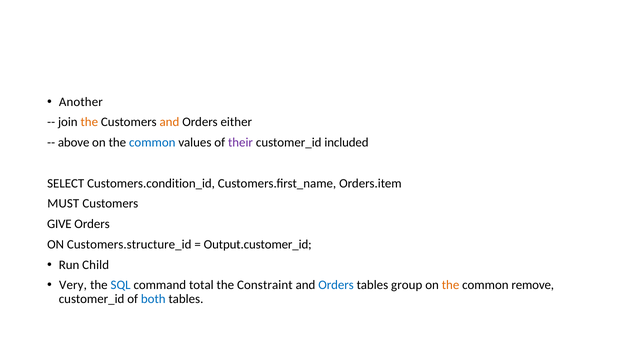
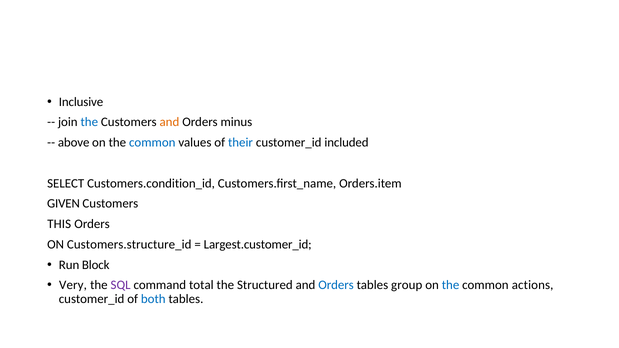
Another: Another -> Inclusive (81, 102)
the colour: orange -> blue (89, 122)
either: either -> minus (236, 122)
their colour: purple -> blue (240, 143)
MUST: MUST -> GIVEN (63, 204)
GIVE: GIVE -> THIS (59, 224)
Output.customer_id: Output.customer_id -> Largest.customer_id (258, 245)
Child: Child -> Block (96, 265)
SQL colour: blue -> purple (121, 285)
Constraint: Constraint -> Structured (265, 285)
the colour: orange -> blue (451, 285)
remove: remove -> actions (533, 285)
